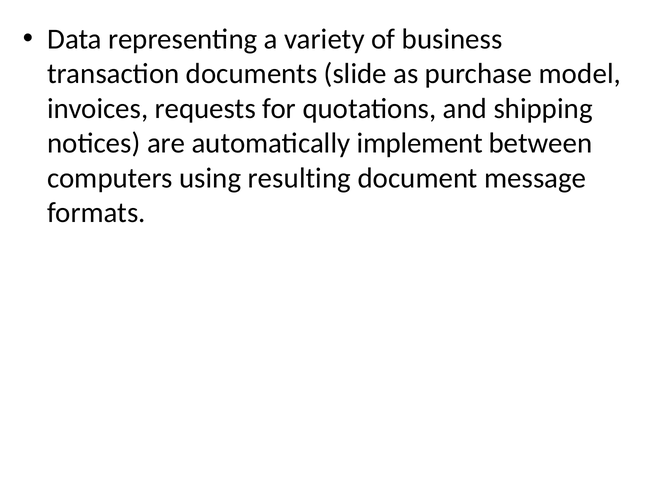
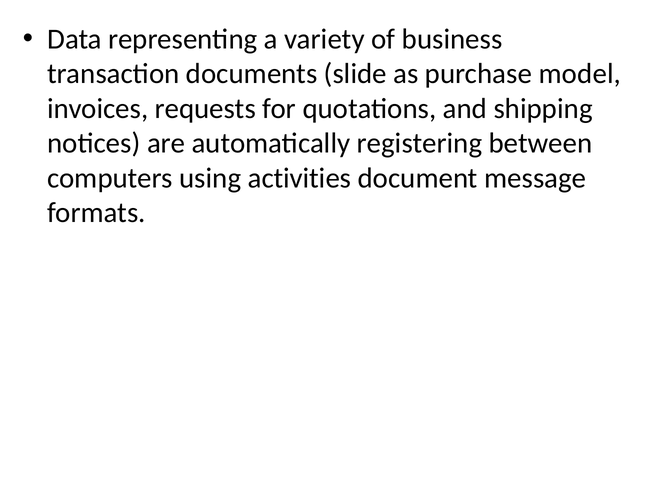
implement: implement -> registering (420, 143)
resulting: resulting -> activities (299, 178)
